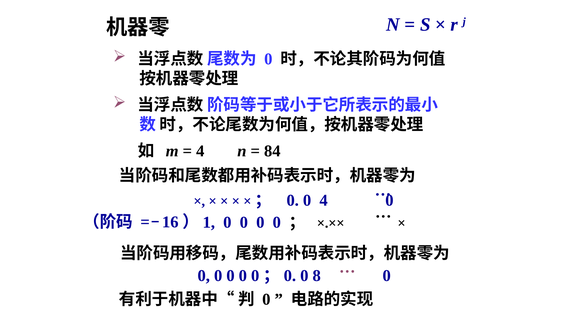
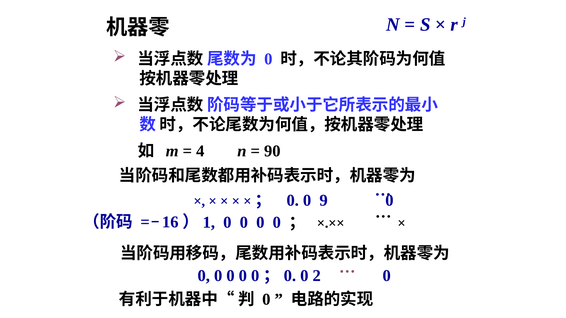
84: 84 -> 90 (272, 151)
0 4: 4 -> 9 (324, 201)
8: 8 -> 2 (317, 276)
